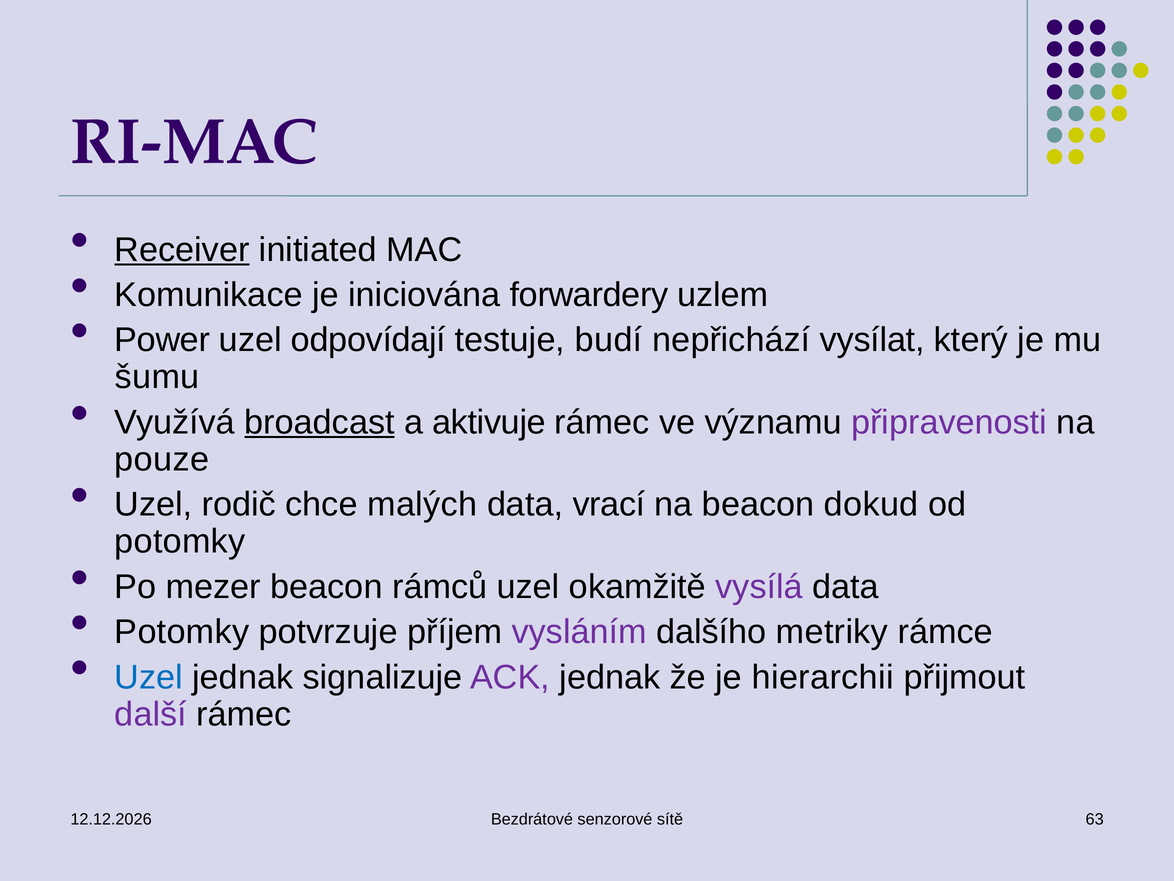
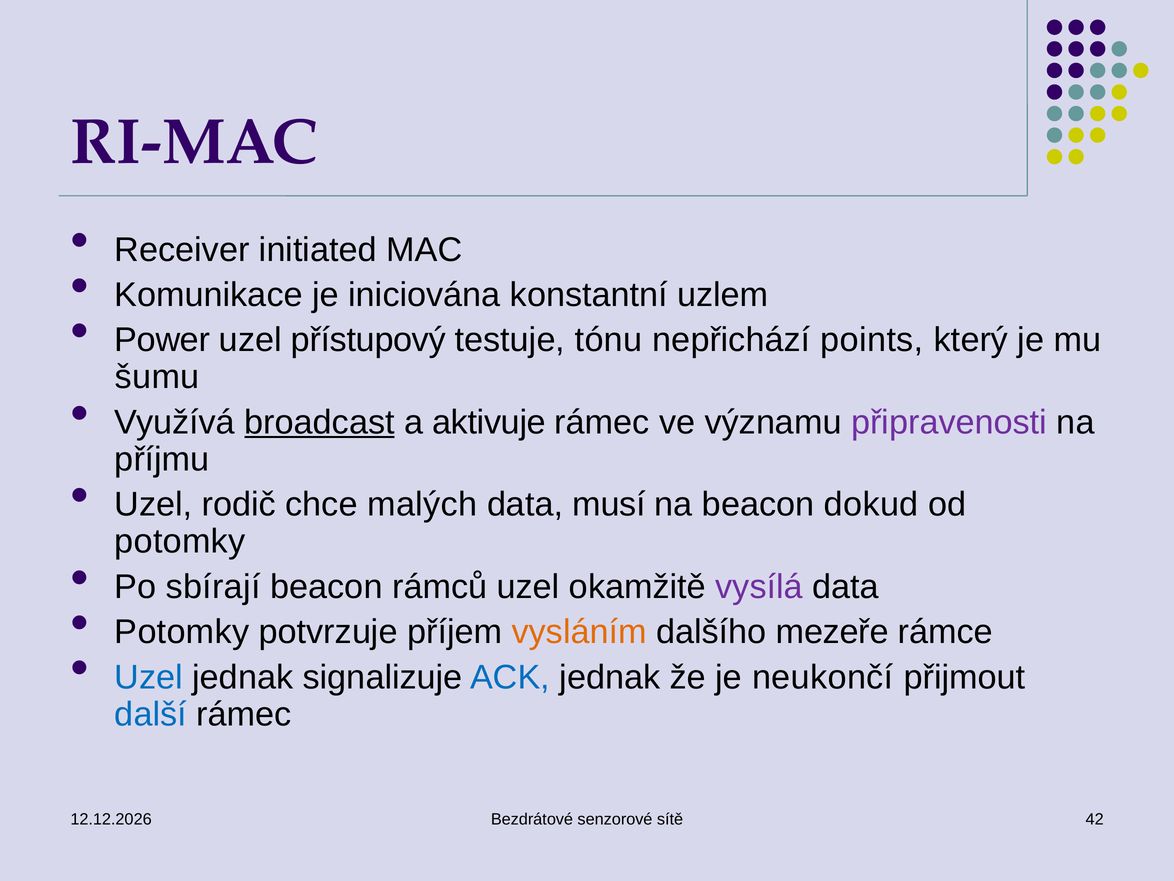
Receiver underline: present -> none (182, 250)
forwardery: forwardery -> konstantní (589, 295)
odpovídají: odpovídají -> přístupový (368, 340)
budí: budí -> tónu (609, 340)
vysílat: vysílat -> points (872, 340)
pouze: pouze -> příjmu (162, 459)
vrací: vrací -> musí (609, 504)
mezer: mezer -> sbírají (213, 587)
vysláním colour: purple -> orange (579, 632)
metriky: metriky -> mezeře (832, 632)
ACK colour: purple -> blue (510, 677)
hierarchii: hierarchii -> neukončí (823, 677)
další colour: purple -> blue (151, 714)
63: 63 -> 42 (1095, 819)
